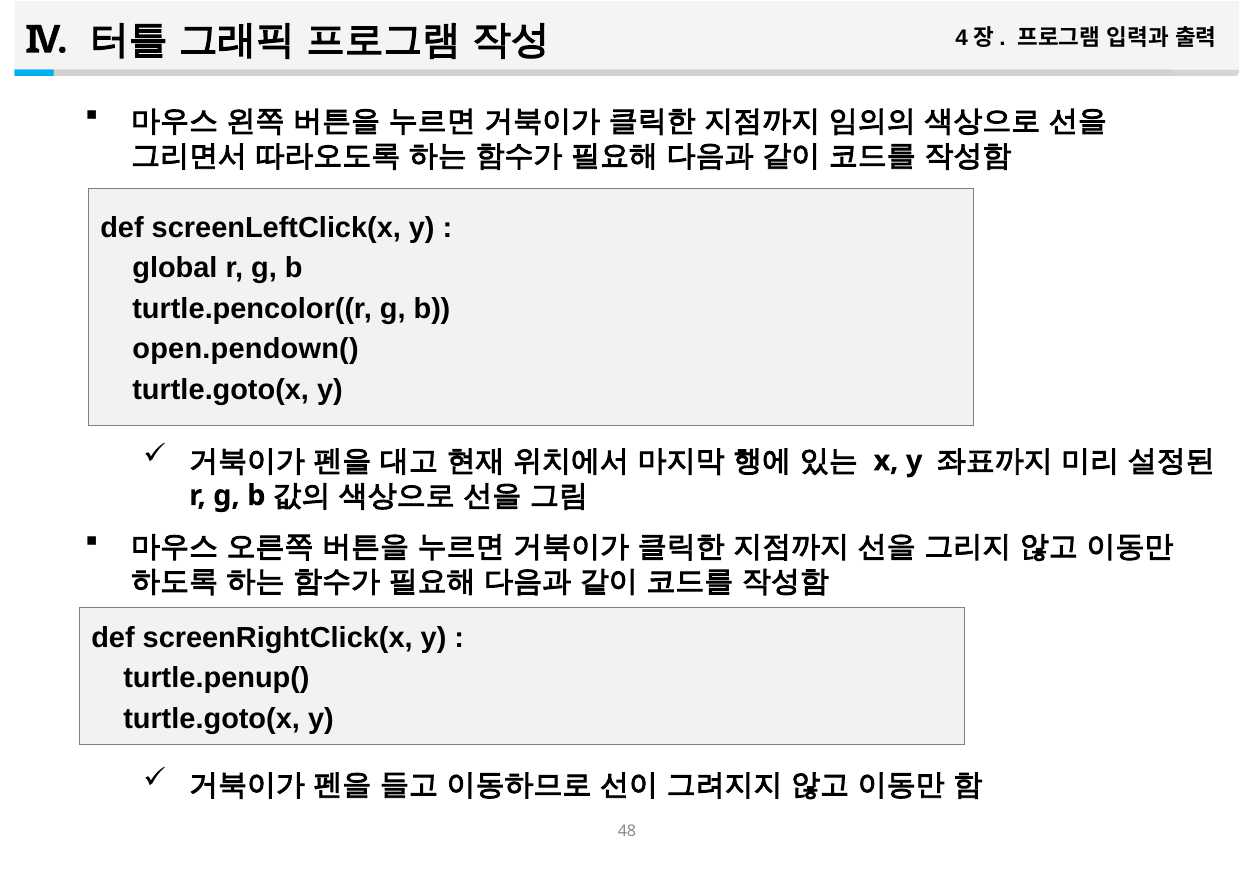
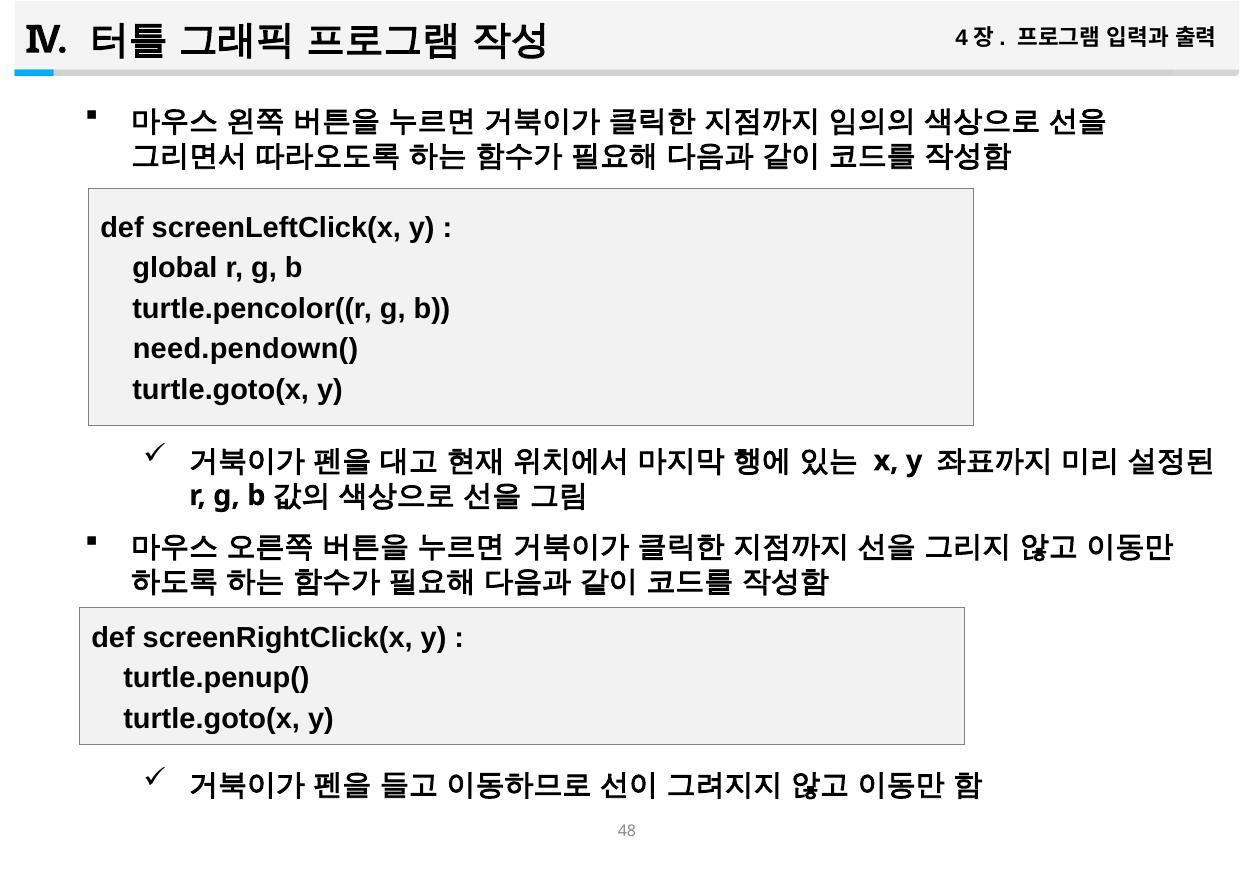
open.pendown(: open.pendown( -> need.pendown( (246, 349)
